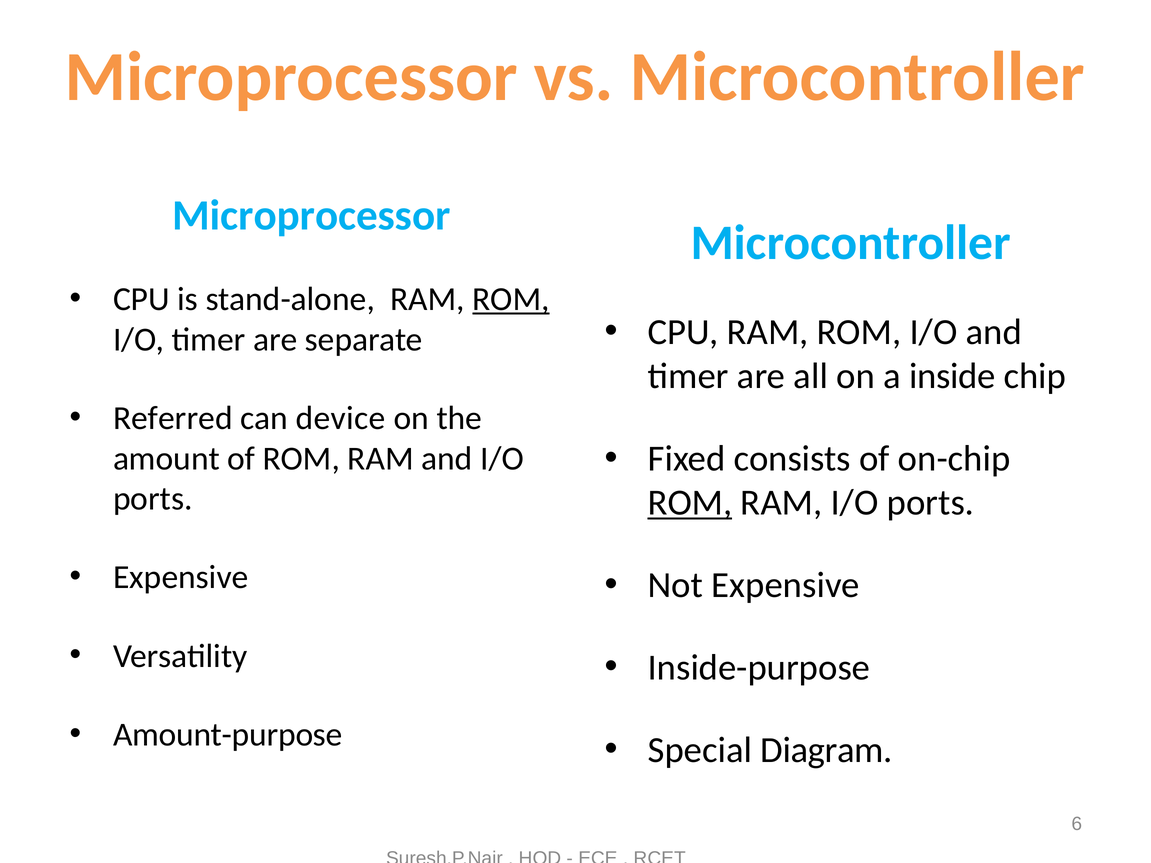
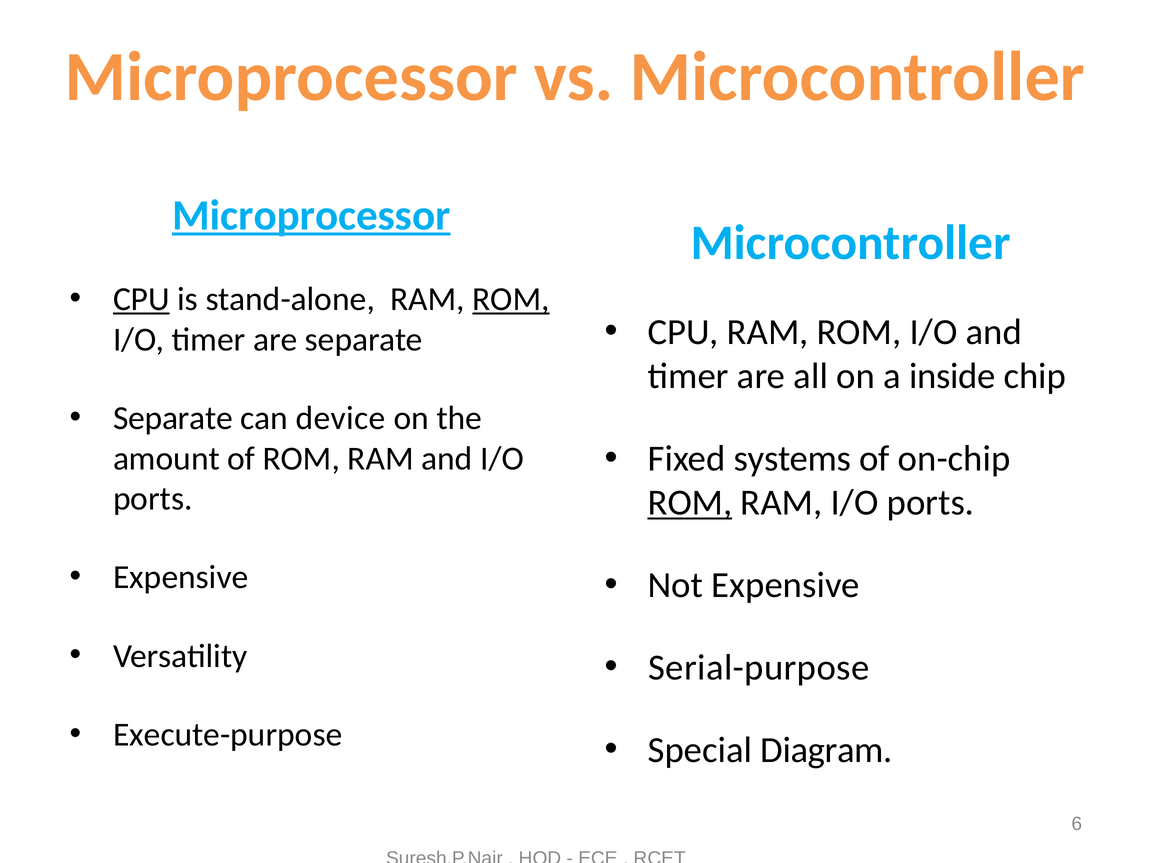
Microprocessor underline: none -> present (311, 216)
CPU underline: none -> present (141, 299)
Referred: Referred -> Separate (173, 418)
consists: consists -> systems (792, 459)
Inside-purpose: Inside-purpose -> Serial-purpose (759, 668)
Amount-purpose: Amount-purpose -> Execute-purpose (228, 735)
